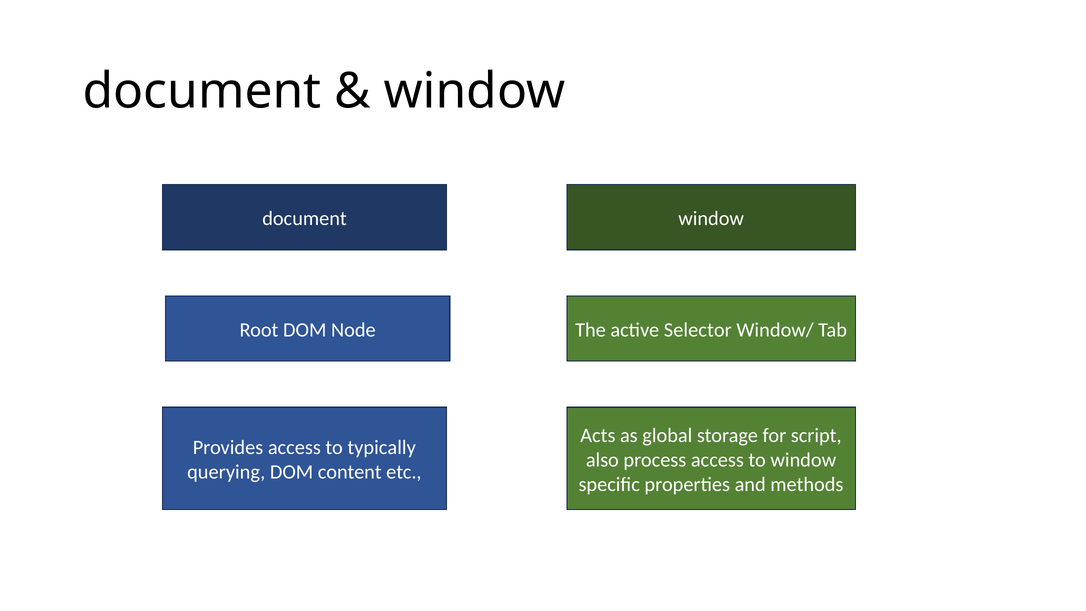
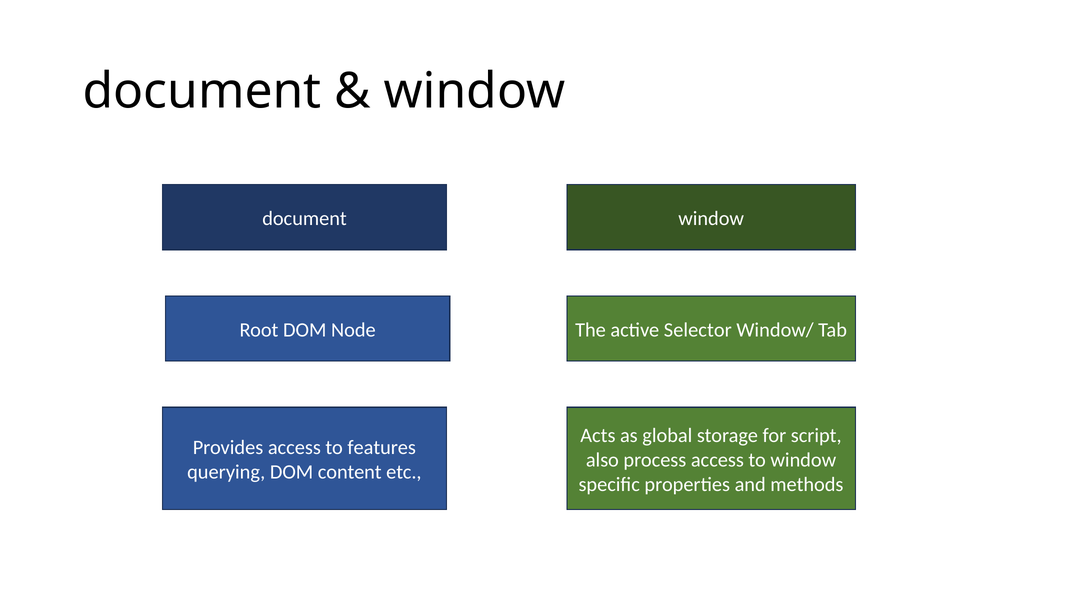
typically: typically -> features (382, 448)
